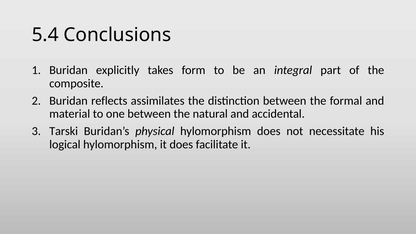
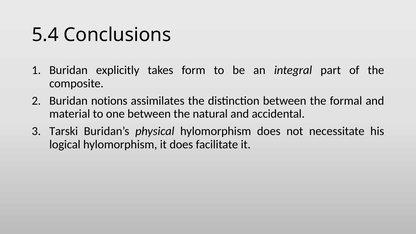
reflects: reflects -> notions (109, 101)
